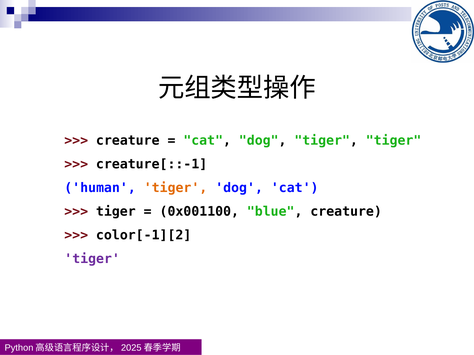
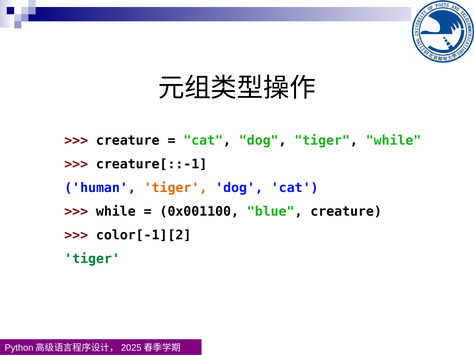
tiger tiger: tiger -> while (394, 141)
tiger: tiger -> while (116, 212)
tiger colour: purple -> green (92, 259)
